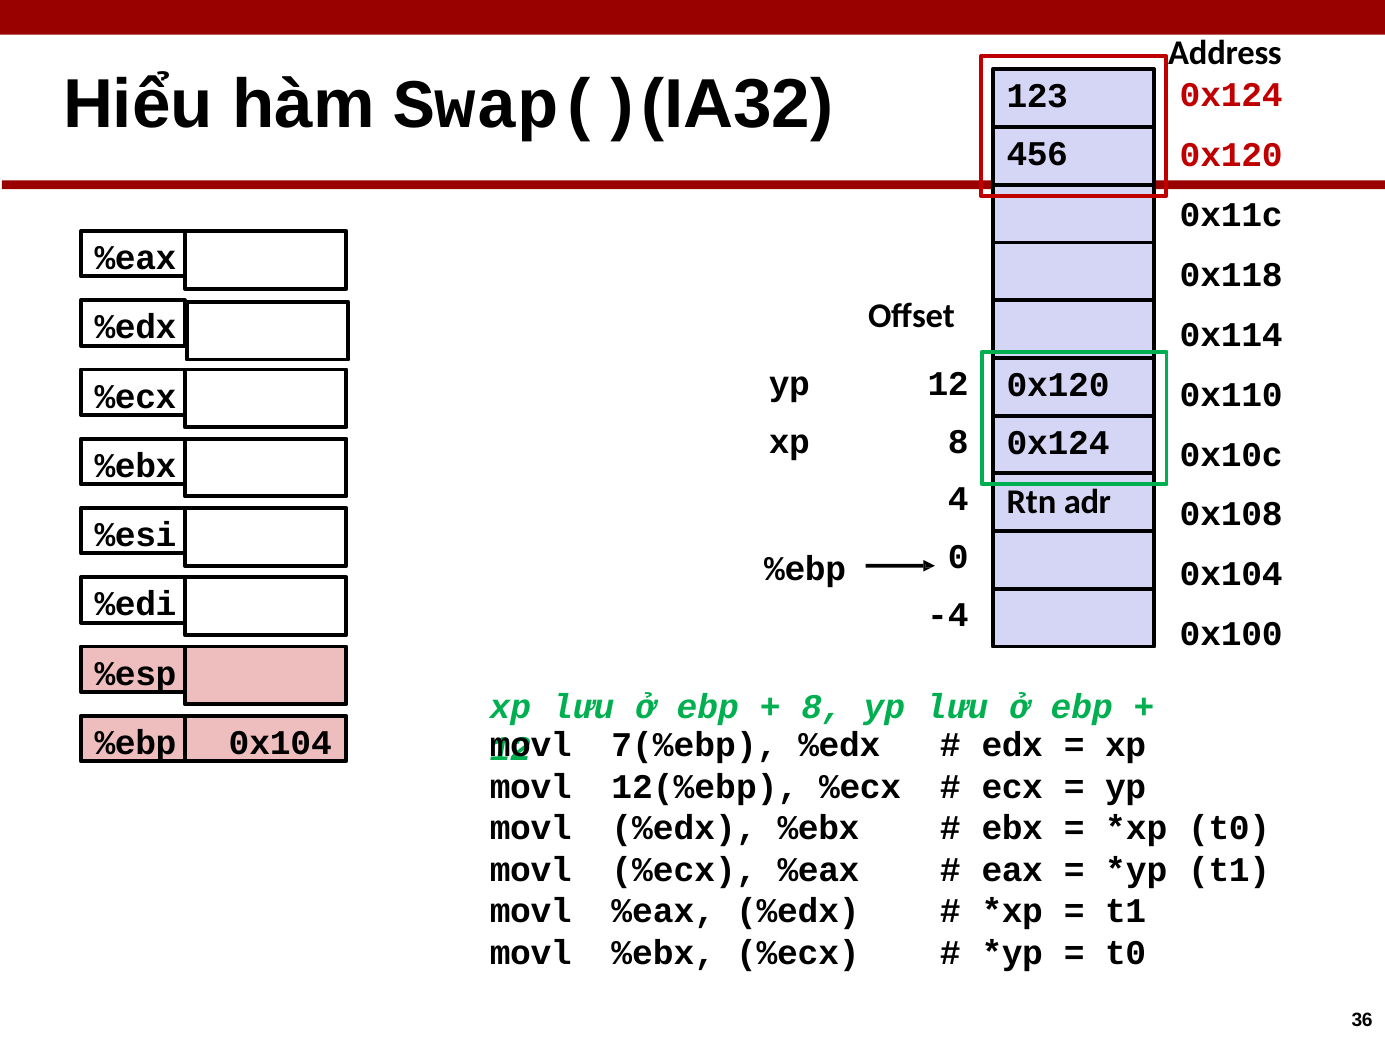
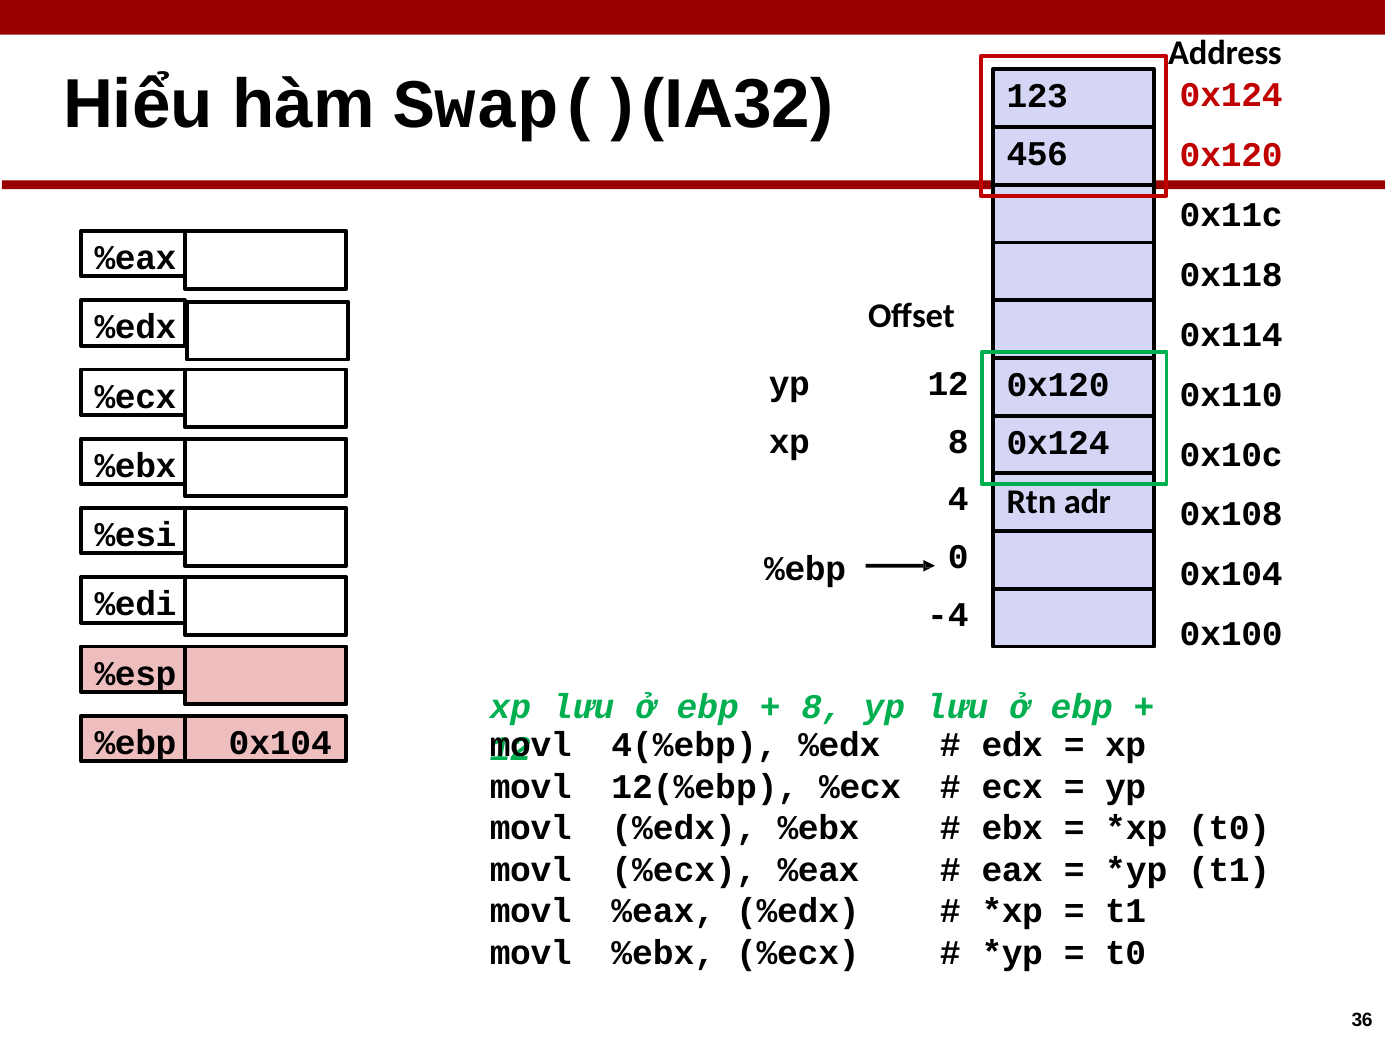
7(%ebp: 7(%ebp -> 4(%ebp (694, 745)
